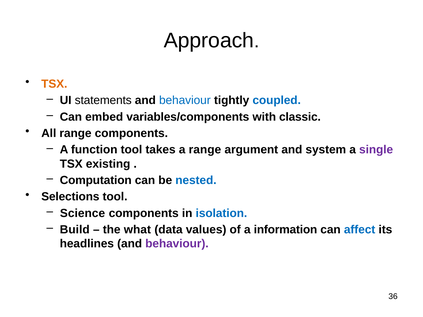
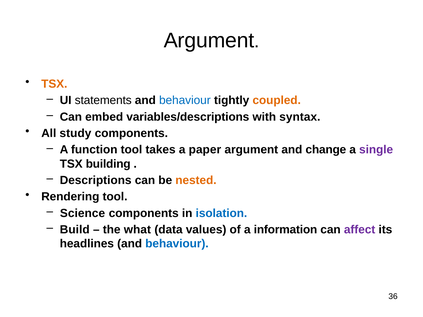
Approach: Approach -> Argument (209, 41)
coupled colour: blue -> orange (277, 100)
variables/components: variables/components -> variables/descriptions (188, 117)
classic: classic -> syntax (300, 117)
All range: range -> study (75, 133)
a range: range -> paper (205, 150)
system: system -> change (326, 150)
existing: existing -> building (108, 164)
Computation: Computation -> Descriptions (96, 180)
nested colour: blue -> orange (196, 180)
Selections: Selections -> Rendering (70, 197)
affect colour: blue -> purple (360, 230)
behaviour colour: purple -> blue (177, 244)
